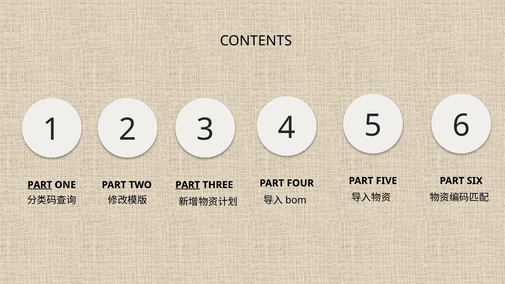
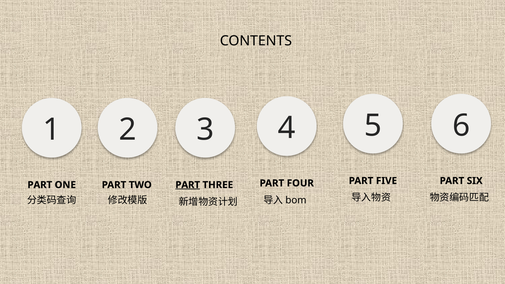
PART underline: present -> none (40, 185)
